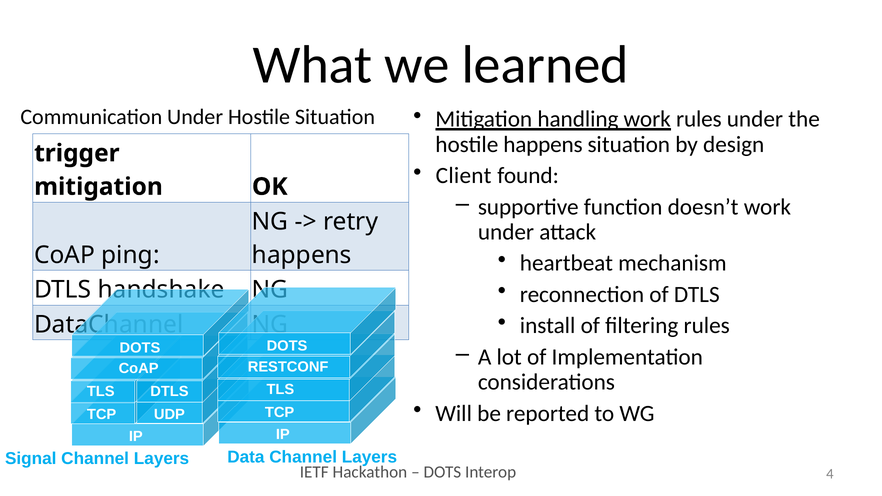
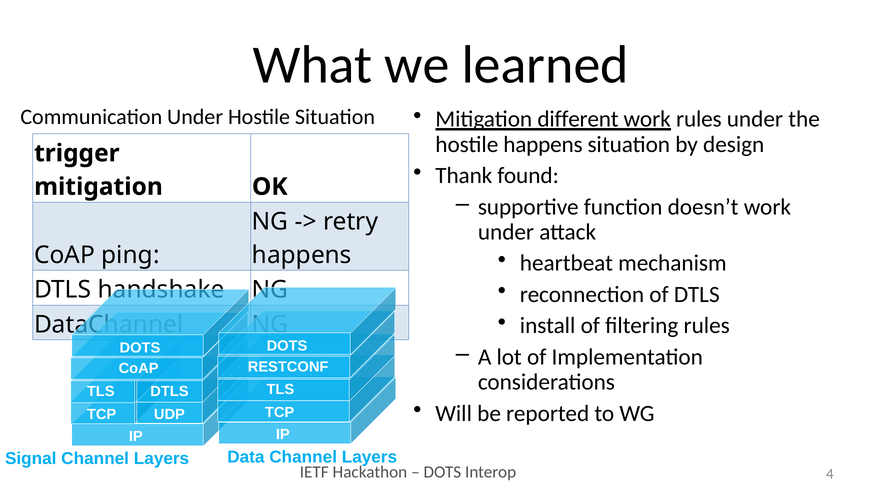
handling: handling -> different (578, 119)
Client: Client -> Thank (464, 176)
